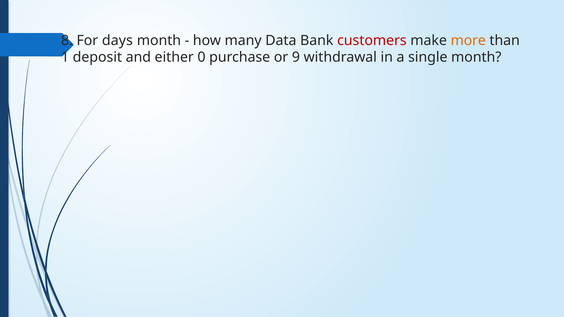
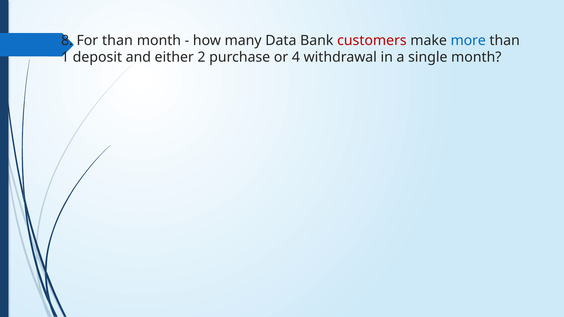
For days: days -> than (117, 40)
more colour: orange -> blue (468, 40)
0: 0 -> 2 (202, 57)
9: 9 -> 4 (296, 57)
